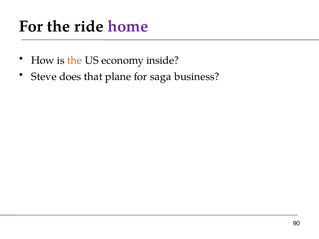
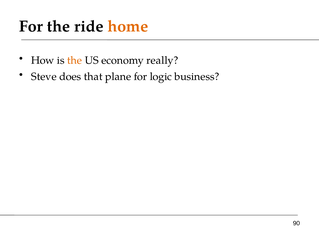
home colour: purple -> orange (128, 26)
inside: inside -> really (162, 60)
saga: saga -> logic (161, 77)
